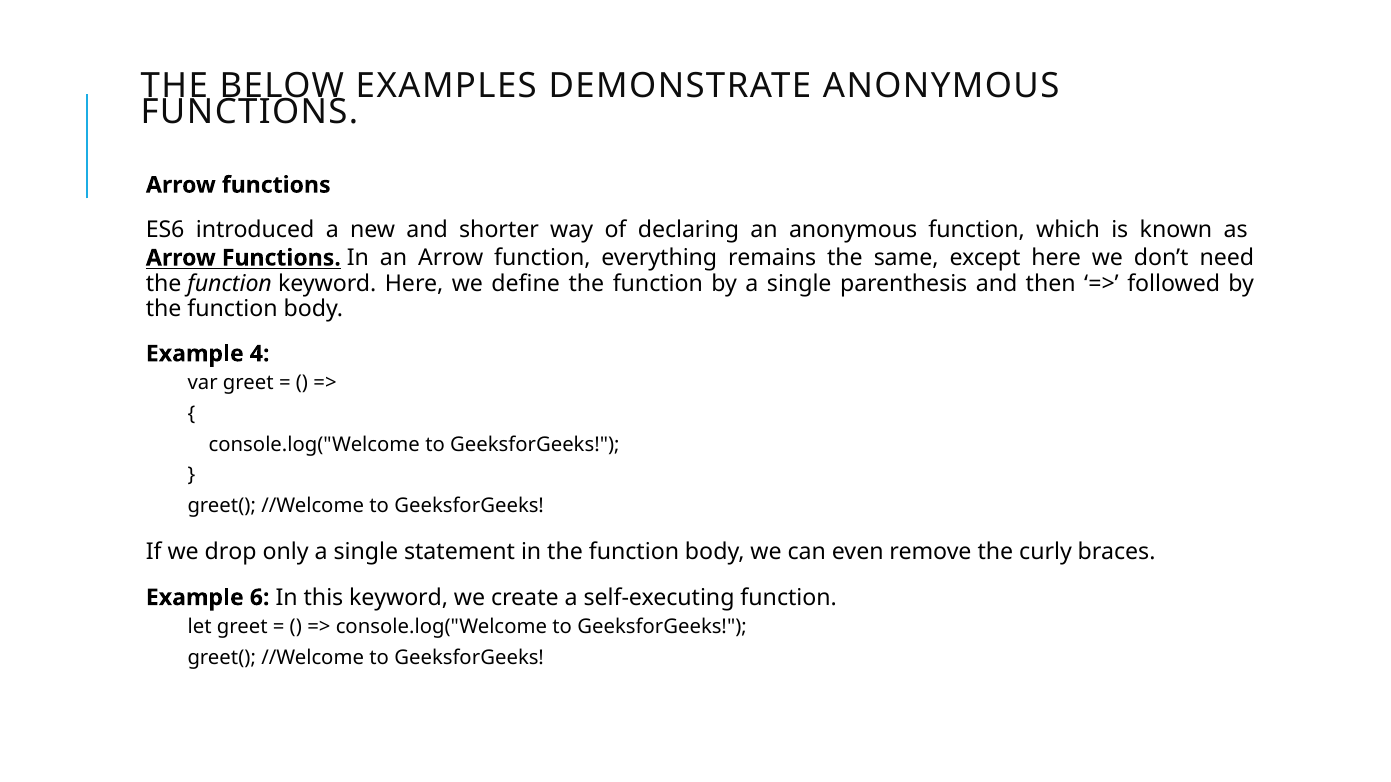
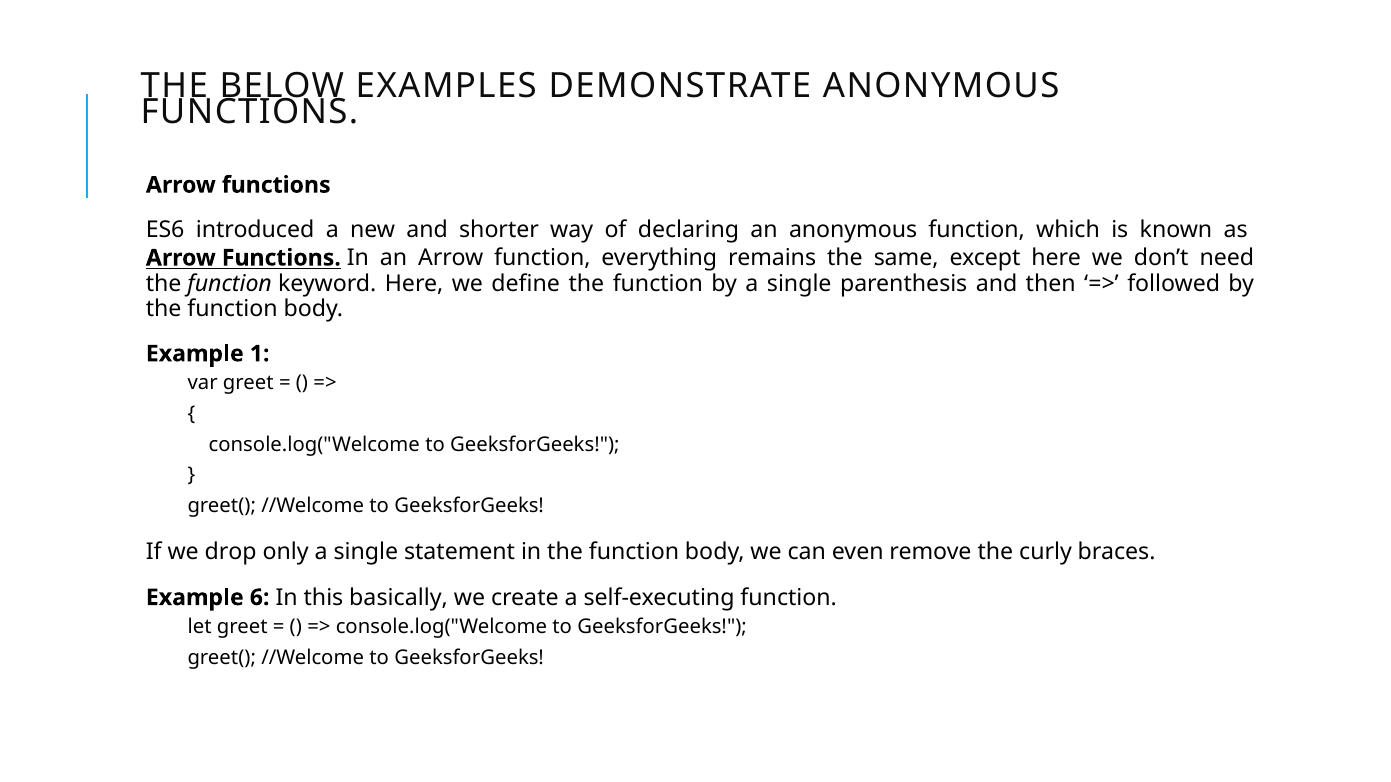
4: 4 -> 1 (260, 354)
this keyword: keyword -> basically (399, 598)
